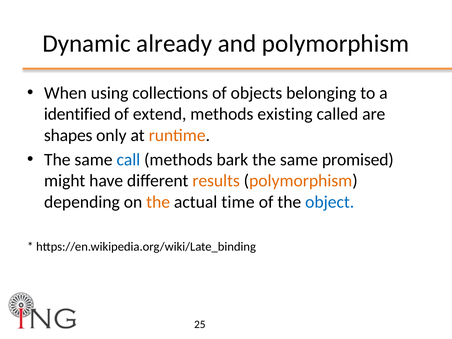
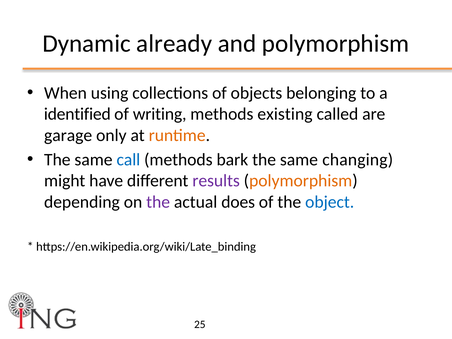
extend: extend -> writing (160, 114)
shapes: shapes -> garage (68, 135)
promised: promised -> changing (358, 160)
results colour: orange -> purple (216, 181)
the colour: orange -> purple (158, 202)
time: time -> does (238, 202)
